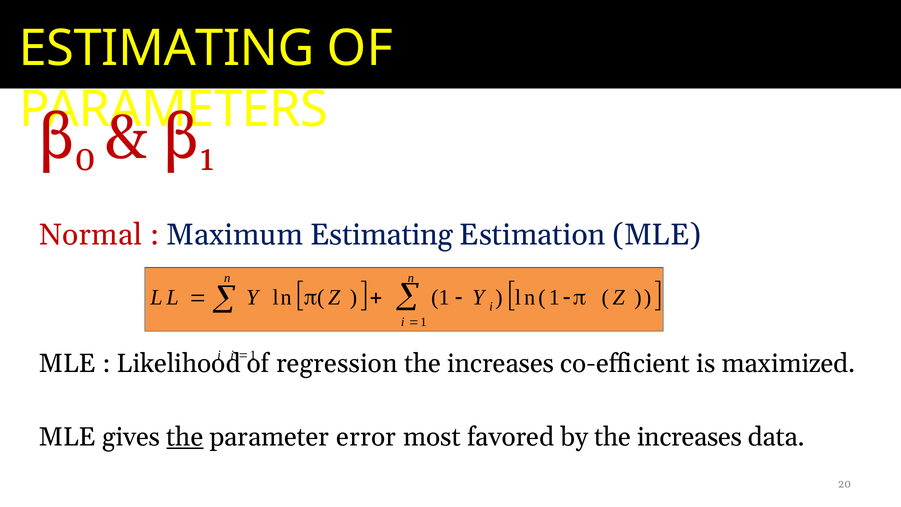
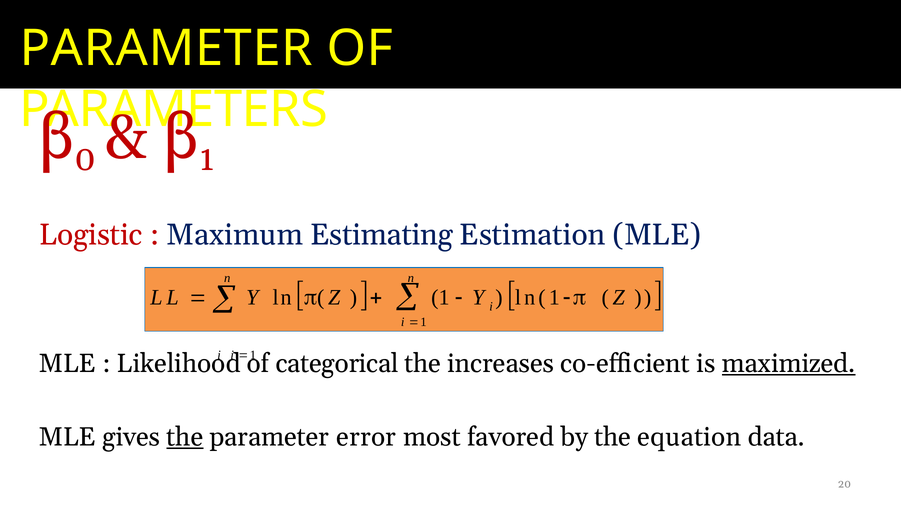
ESTIMATING: ESTIMATING -> PARAMETER (166, 48)
Normal: Normal -> Logistic (91, 235)
regression: regression -> categorical (337, 363)
maximized underline: none -> present (789, 363)
by the increases: increases -> equation (689, 437)
